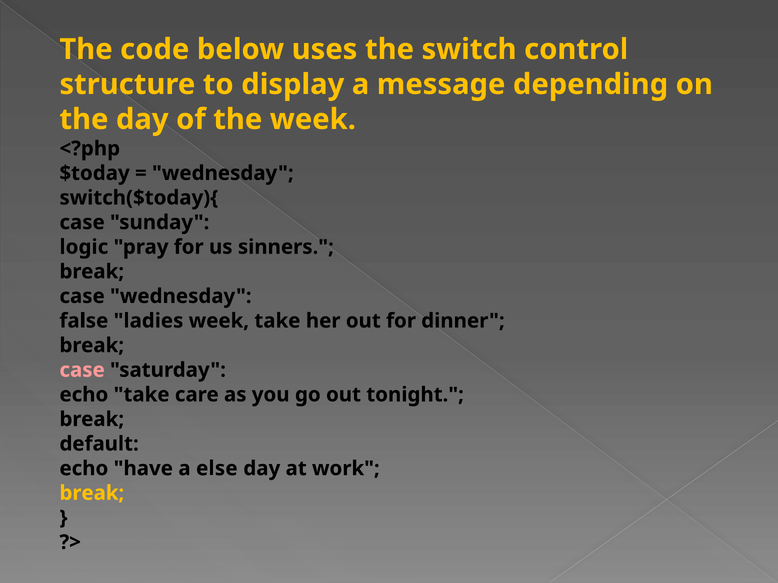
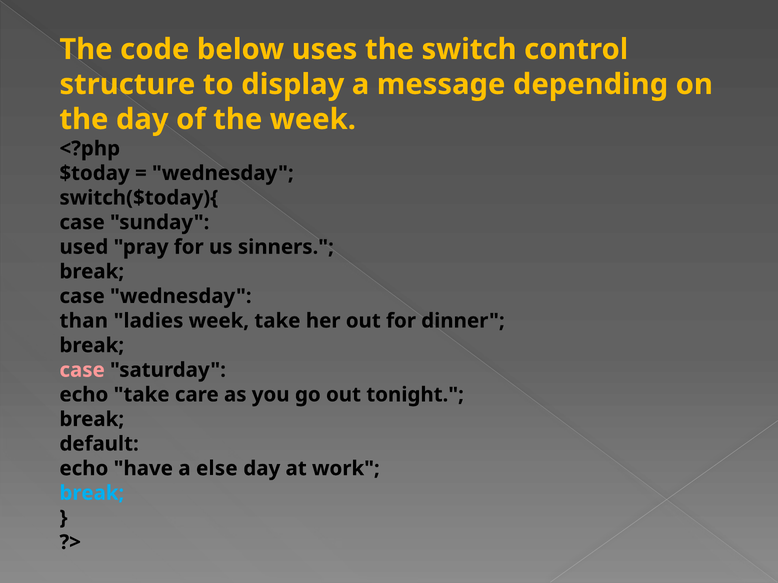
logic: logic -> used (84, 247)
false: false -> than (84, 321)
break colour: yellow -> light blue (92, 493)
